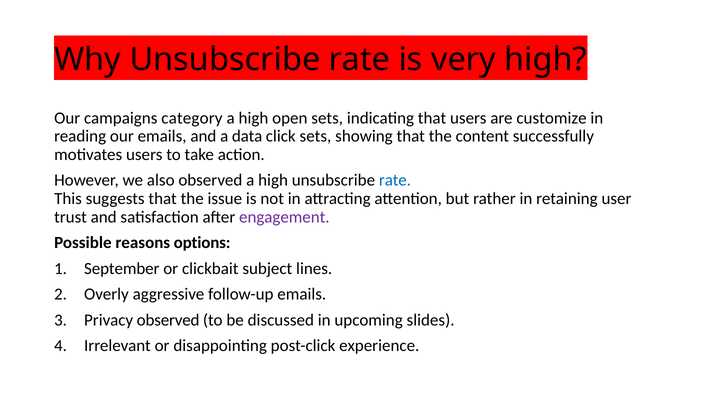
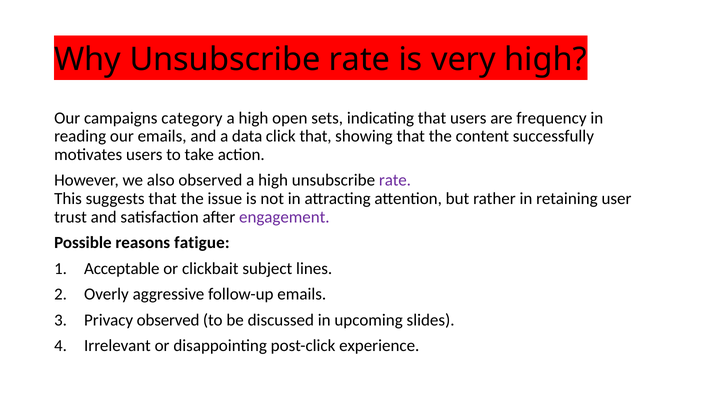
customize: customize -> frequency (551, 118)
click sets: sets -> that (316, 136)
rate colour: blue -> purple (395, 181)
options: options -> fatigue (202, 243)
September: September -> Acceptable (122, 269)
